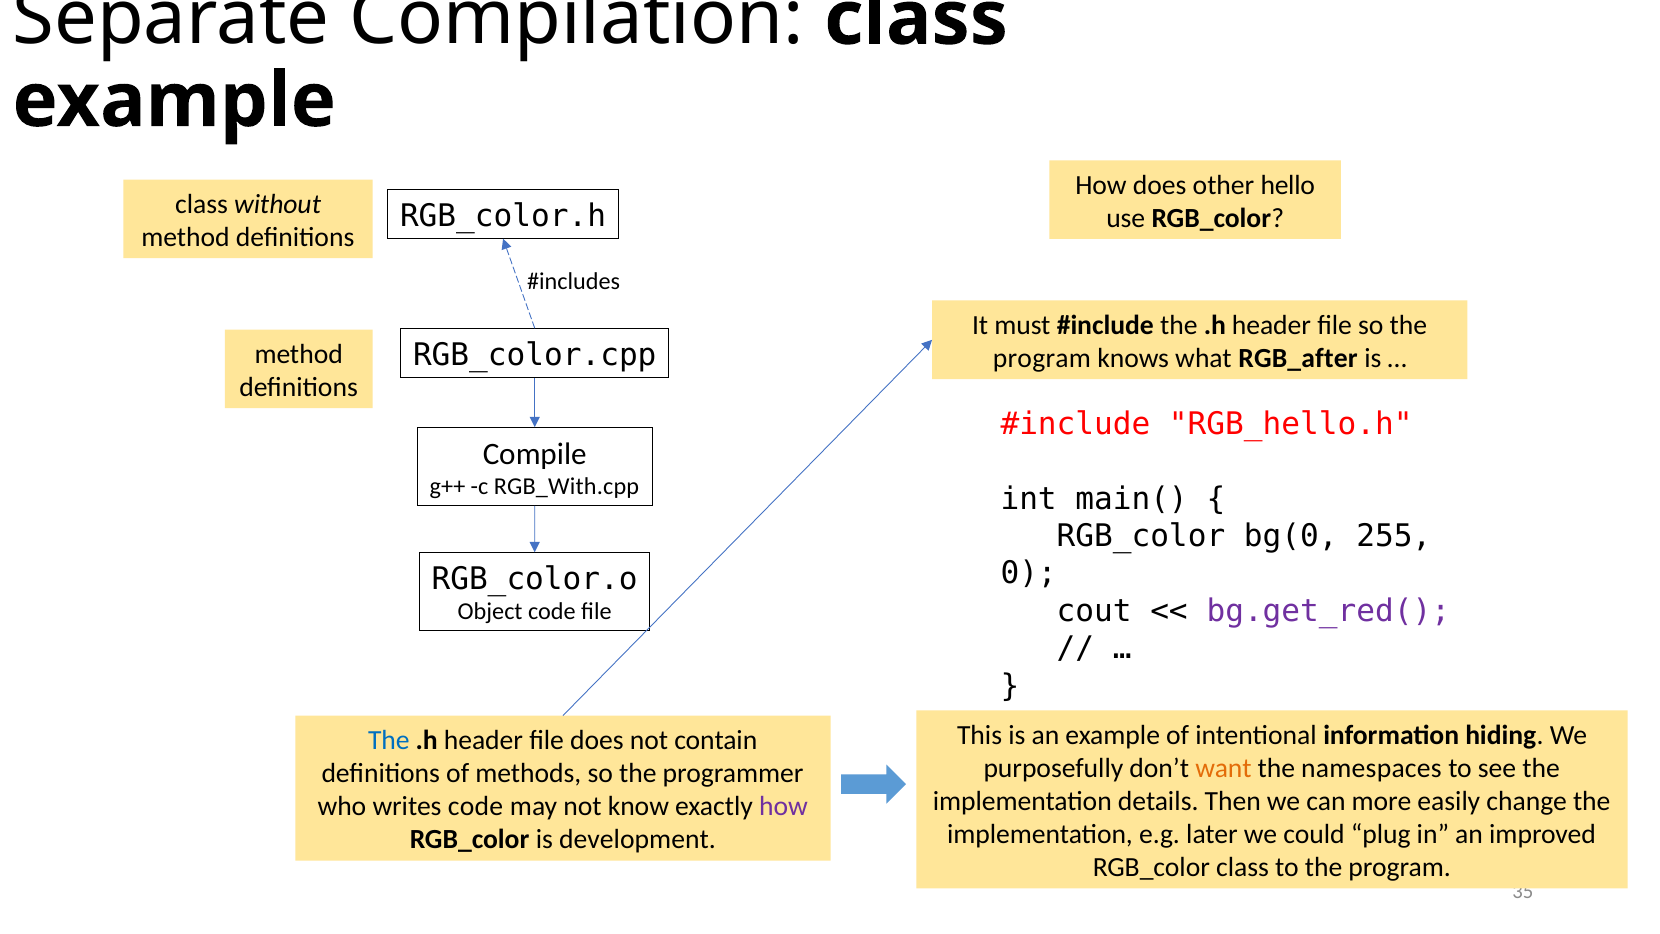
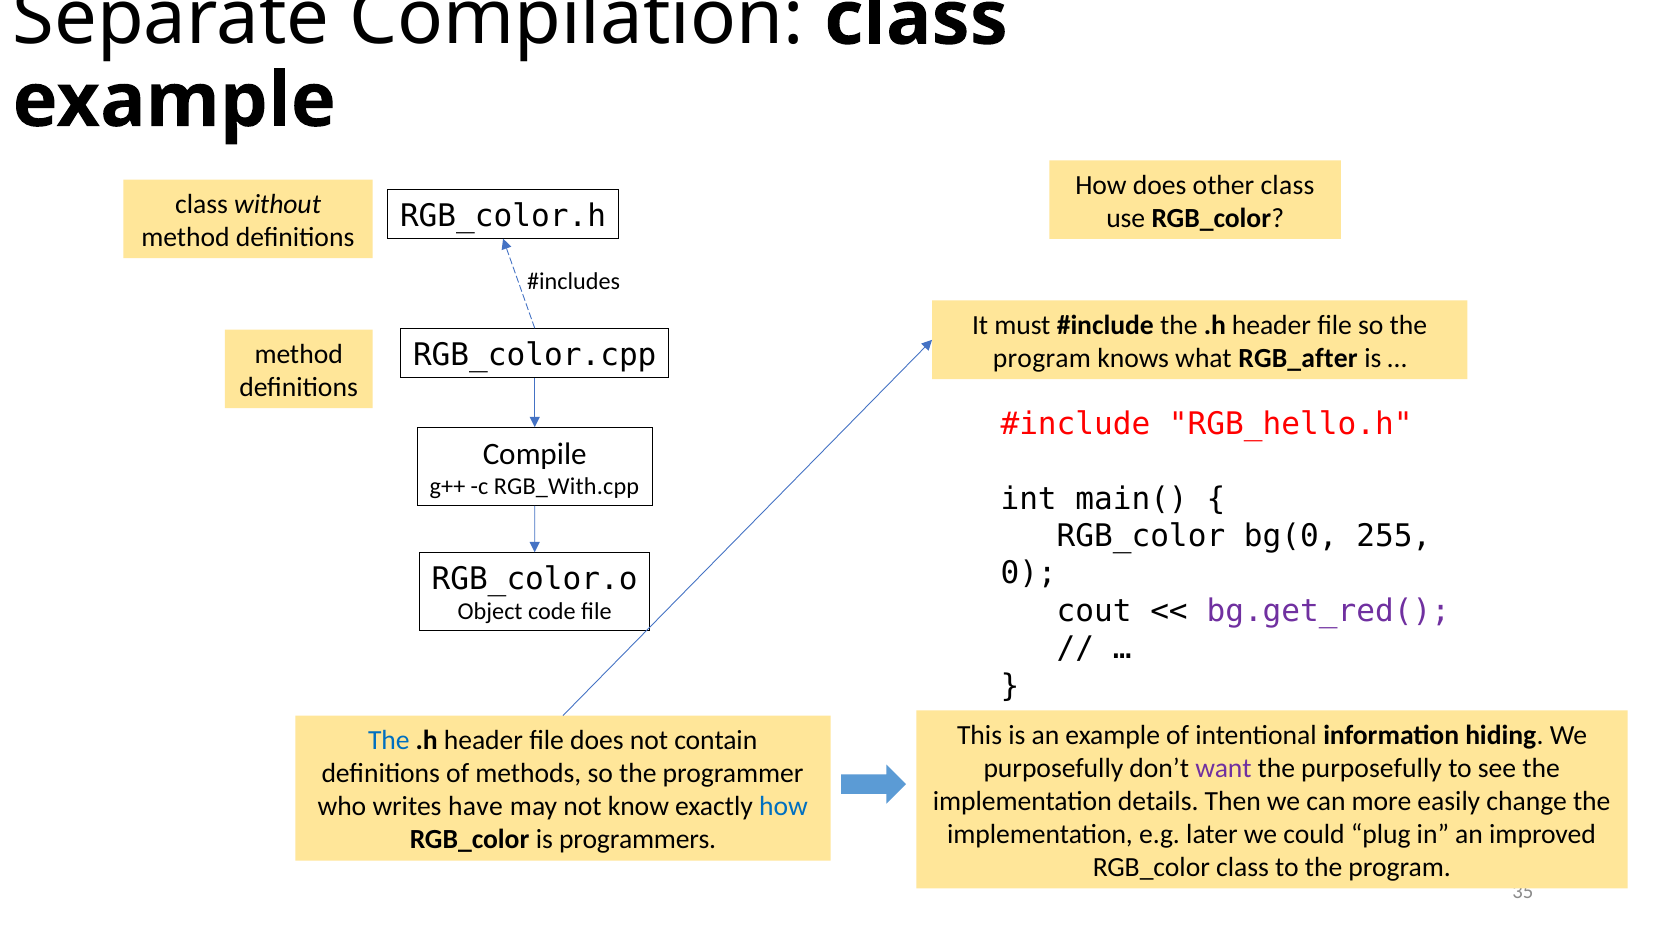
other hello: hello -> class (1287, 185)
want colour: orange -> purple (1223, 768)
the namespaces: namespaces -> purposefully (1372, 768)
writes code: code -> have (476, 806)
how colour: purple -> blue (783, 806)
development: development -> programmers (638, 840)
